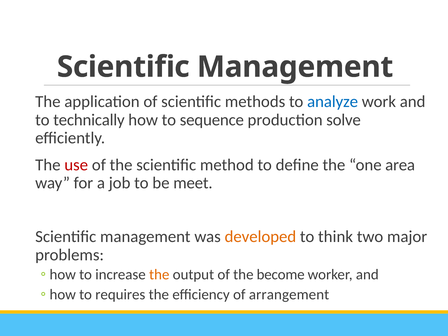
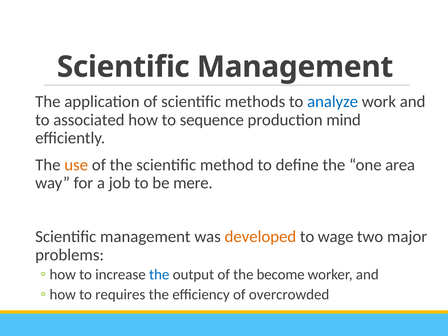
technically: technically -> associated (89, 120)
solve: solve -> mind (344, 120)
use colour: red -> orange (76, 165)
meet: meet -> mere (193, 183)
think: think -> wage (336, 237)
the colour: orange -> blue (159, 275)
arrangement: arrangement -> overcrowded (289, 294)
